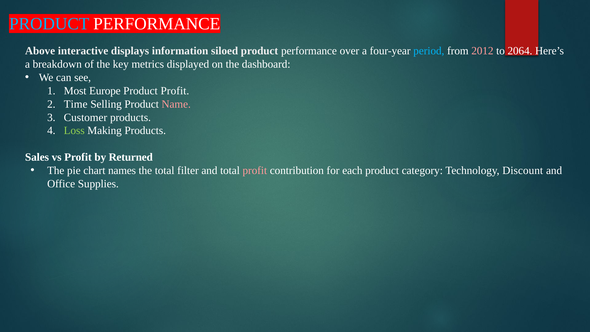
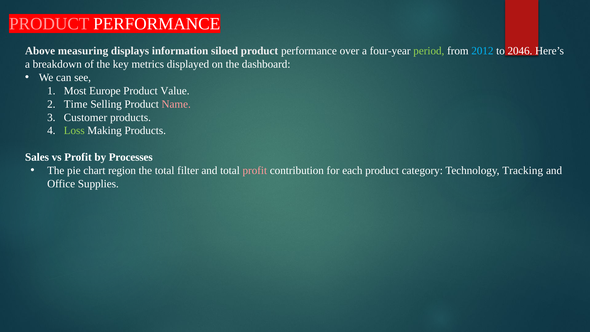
PRODUCT colour: light blue -> pink (49, 24)
interactive: interactive -> measuring (83, 51)
period colour: light blue -> light green (429, 51)
2012 colour: pink -> light blue (482, 51)
2064: 2064 -> 2046 (520, 51)
Product Profit: Profit -> Value (175, 91)
Returned: Returned -> Processes (131, 157)
names: names -> region (122, 170)
Discount: Discount -> Tracking (523, 170)
